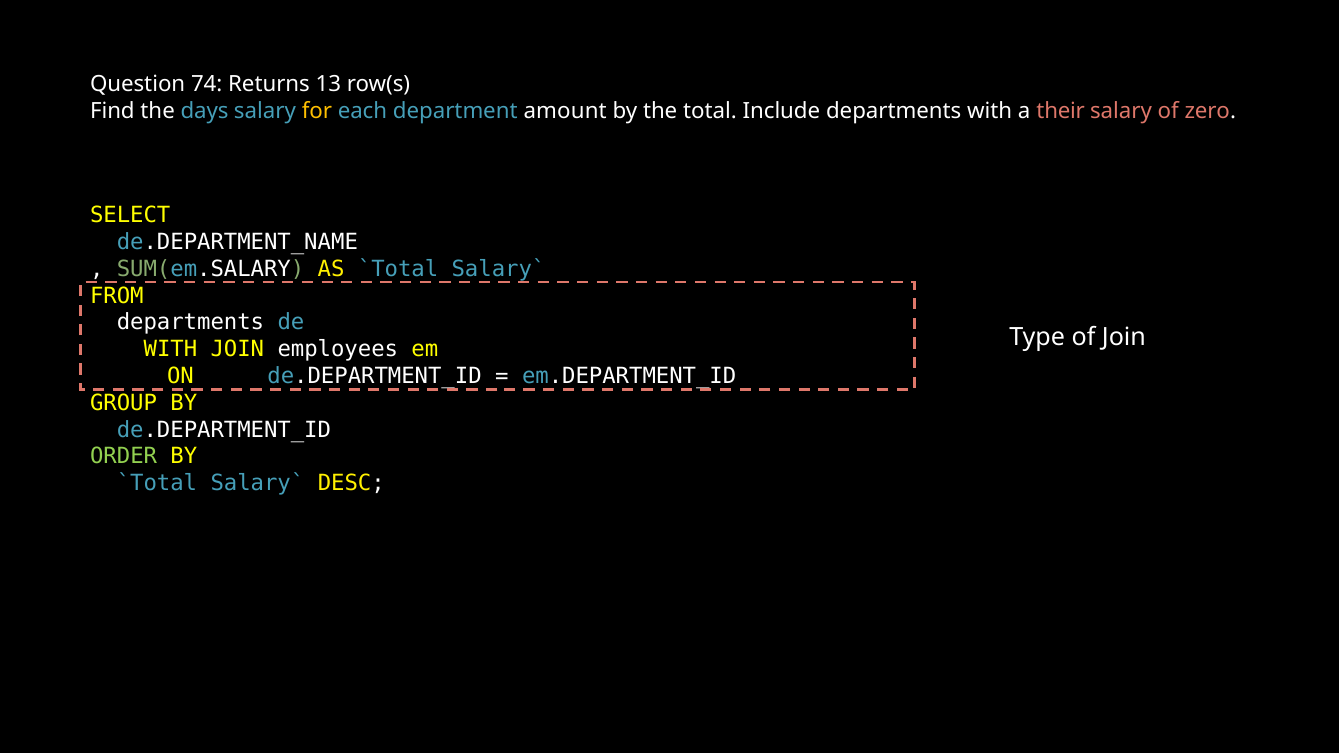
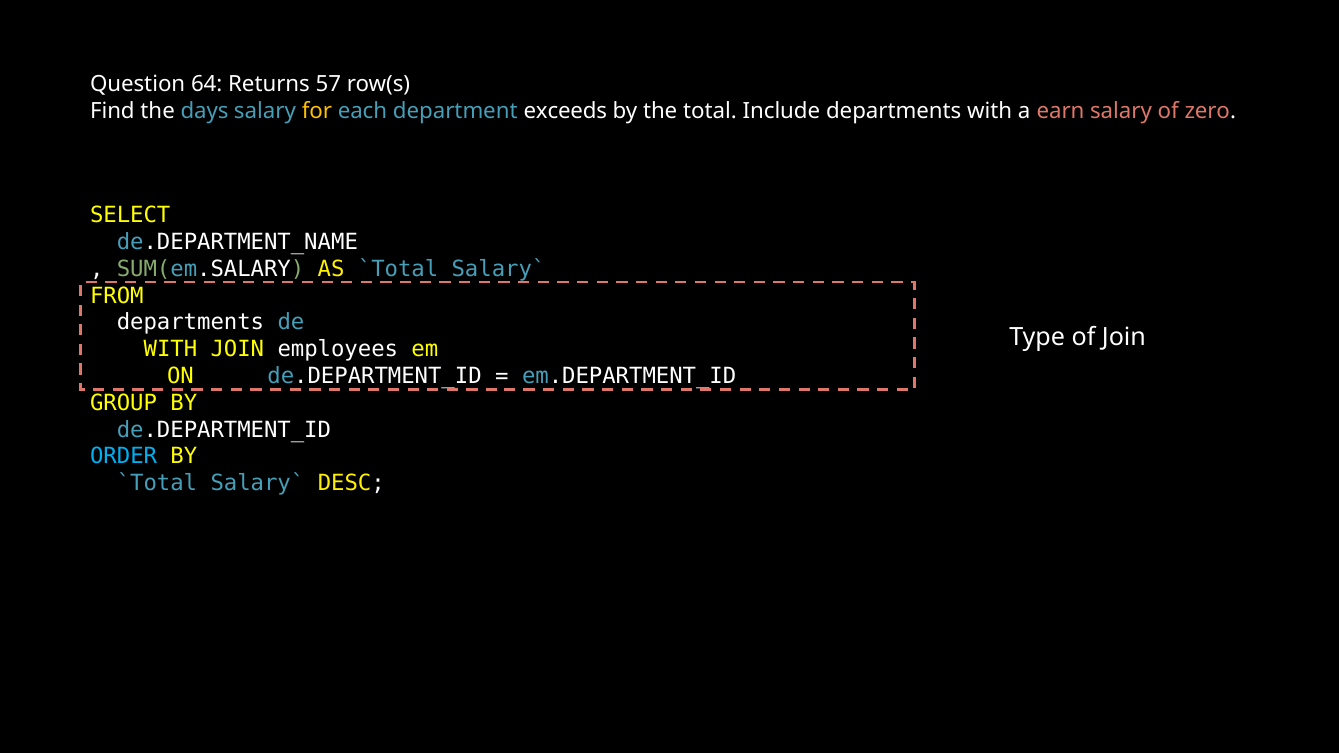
74: 74 -> 64 (207, 84)
13: 13 -> 57 (328, 84)
amount: amount -> exceeds (565, 111)
their: their -> earn (1061, 111)
ORDER colour: light green -> light blue (124, 457)
